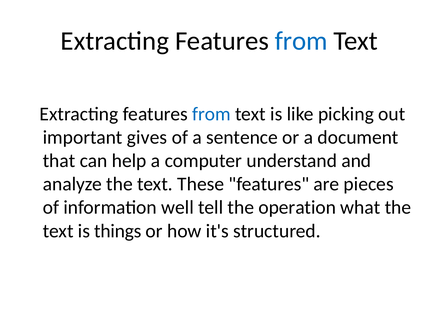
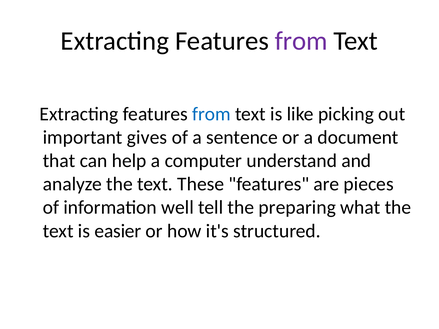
from colour: blue -> purple (301, 41)
operation: operation -> preparing (297, 208)
things: things -> easier (118, 231)
